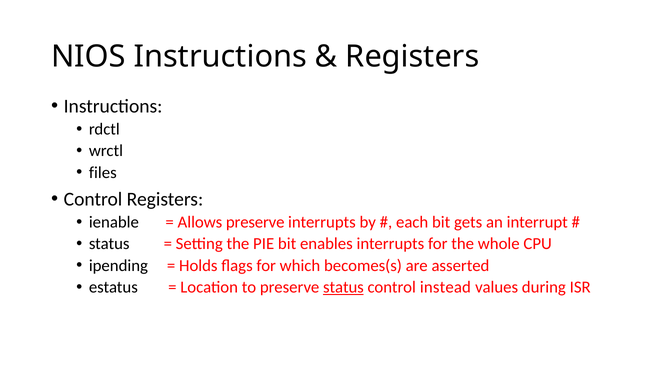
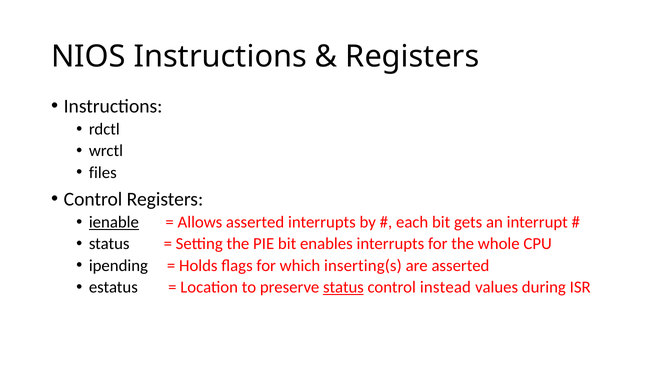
ienable underline: none -> present (114, 222)
Allows preserve: preserve -> asserted (255, 222)
becomes(s: becomes(s -> inserting(s (363, 265)
